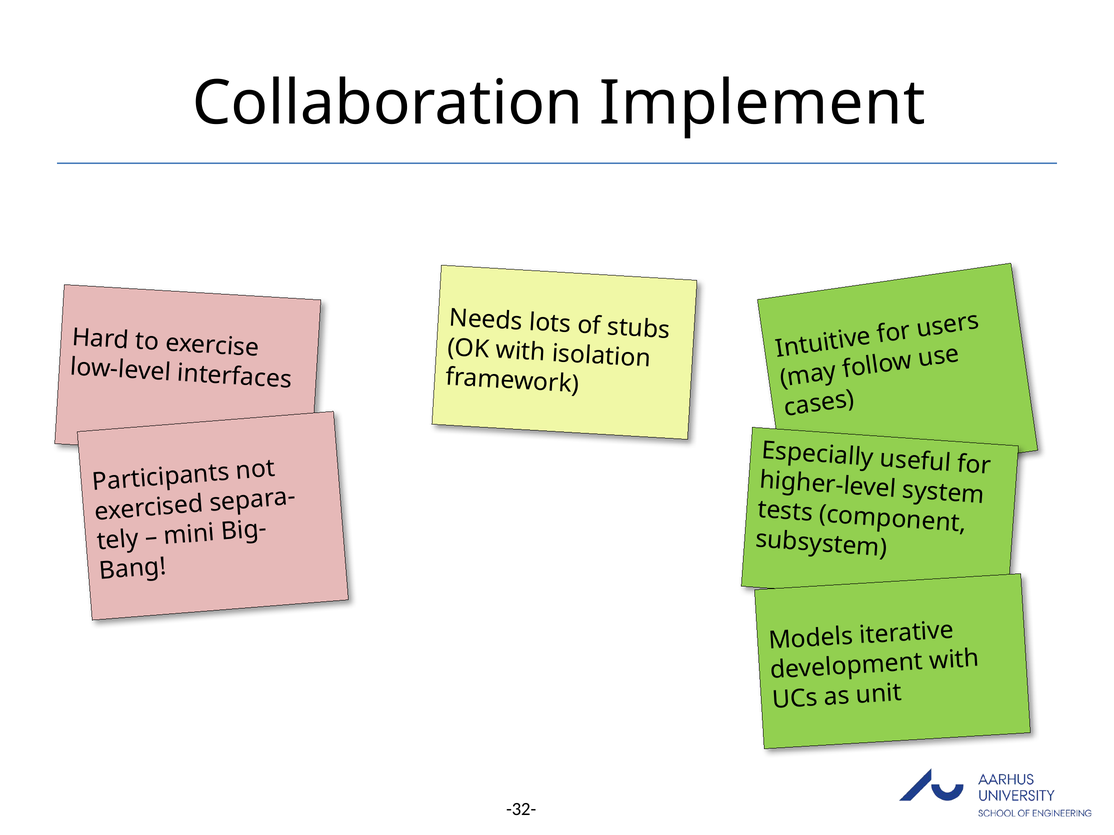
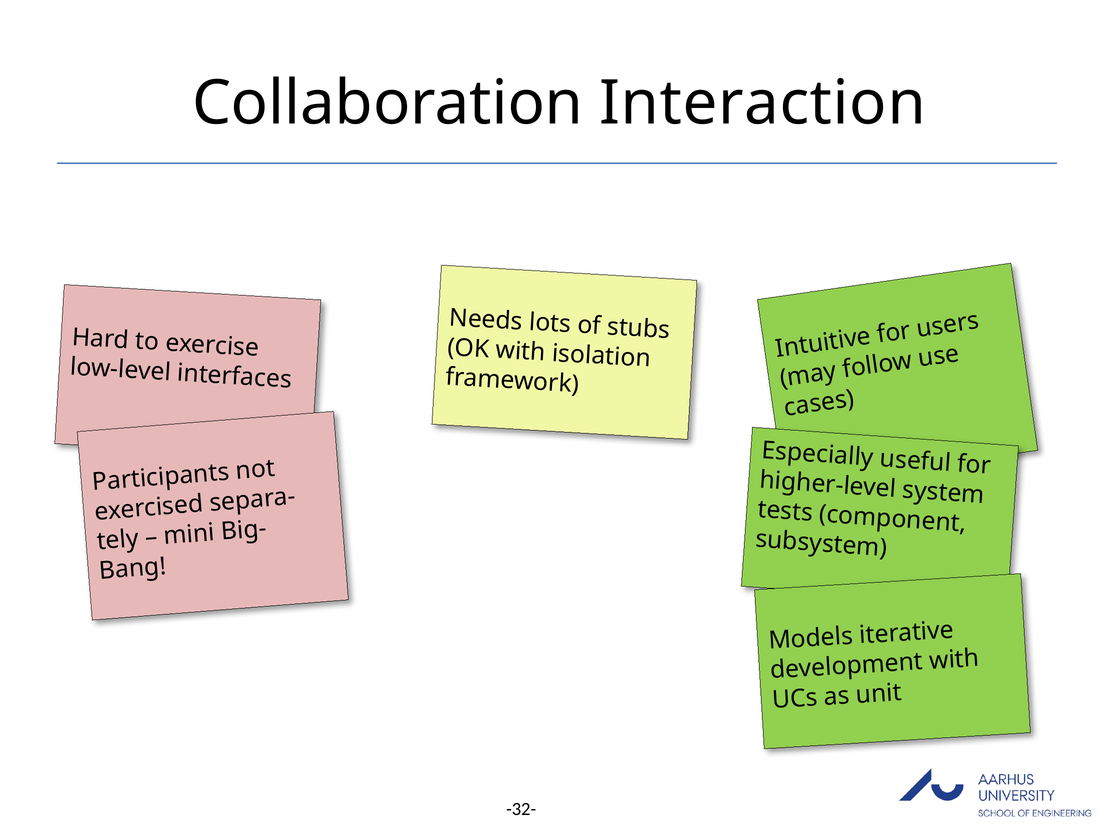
Implement: Implement -> Interaction (762, 104)
